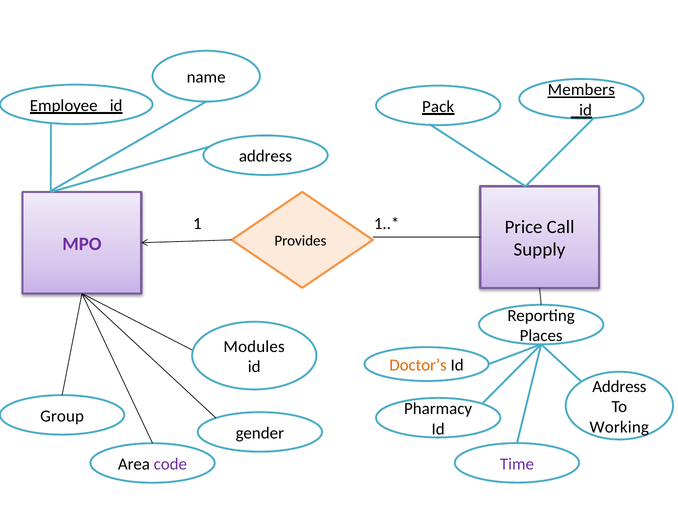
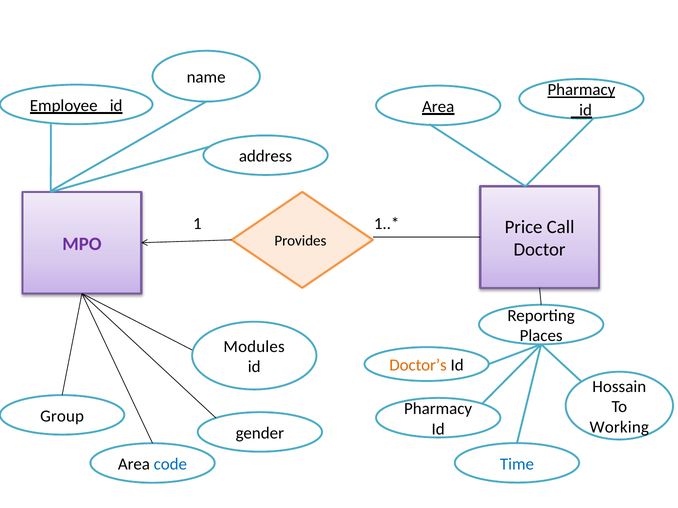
Members: Members -> Pharmacy (581, 90)
Pack: Pack -> Area (438, 107)
Supply: Supply -> Doctor (540, 250)
Address: Address -> Hossain (619, 387)
Time colour: purple -> blue (517, 464)
code colour: purple -> blue (170, 465)
